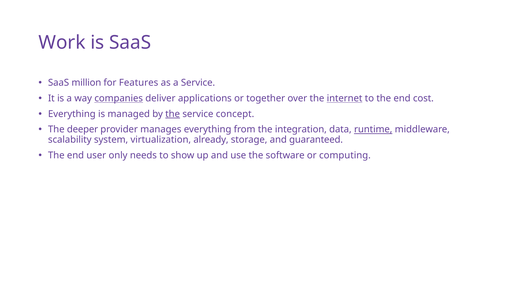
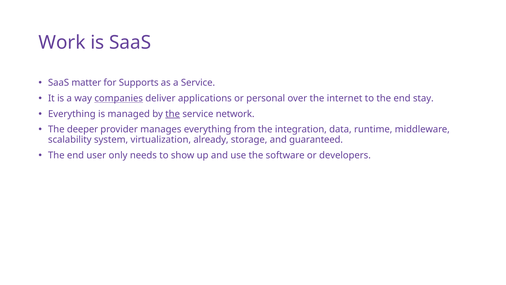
million: million -> matter (86, 83)
Features: Features -> Supports (139, 83)
together: together -> personal (266, 98)
internet underline: present -> none (345, 98)
cost: cost -> stay (423, 98)
concept: concept -> network (235, 114)
runtime underline: present -> none (373, 129)
computing: computing -> developers (345, 155)
